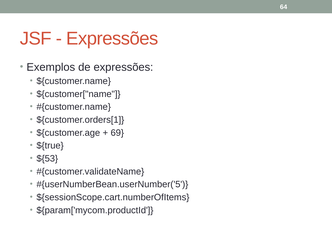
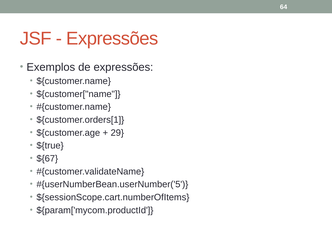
69: 69 -> 29 (117, 133)
${53: ${53 -> ${67 (47, 159)
